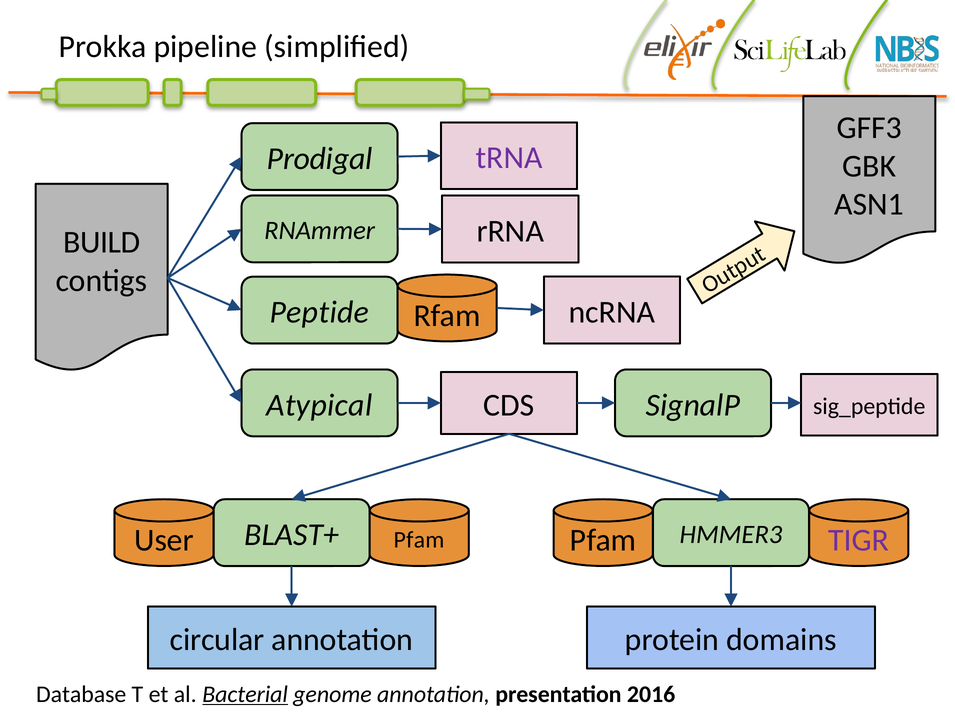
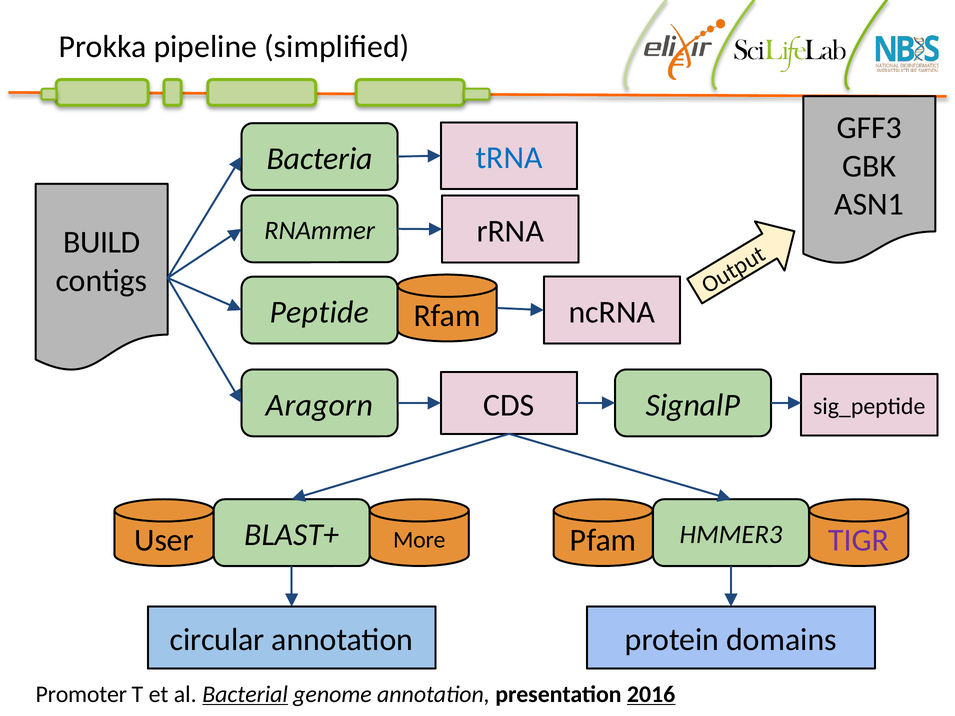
tRNA colour: purple -> blue (509, 158)
Prodigal: Prodigal -> Bacteria (320, 159)
Atypical: Atypical -> Aragorn (319, 405)
Pfam: Pfam -> More (419, 540)
Database: Database -> Promoter (81, 694)
2016 underline: none -> present (651, 694)
